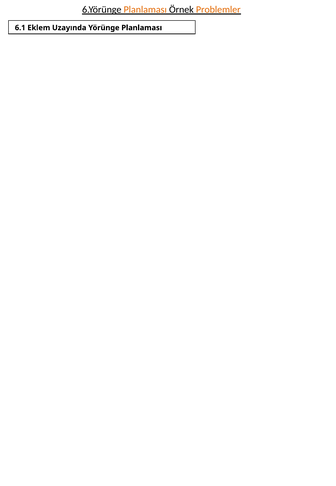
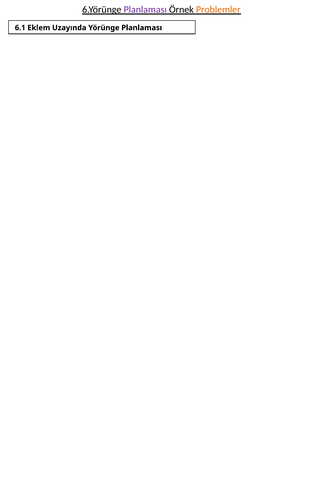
Planlaması colour: orange -> purple (145, 10)
